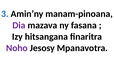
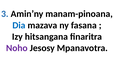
Dia colour: purple -> blue (19, 25)
